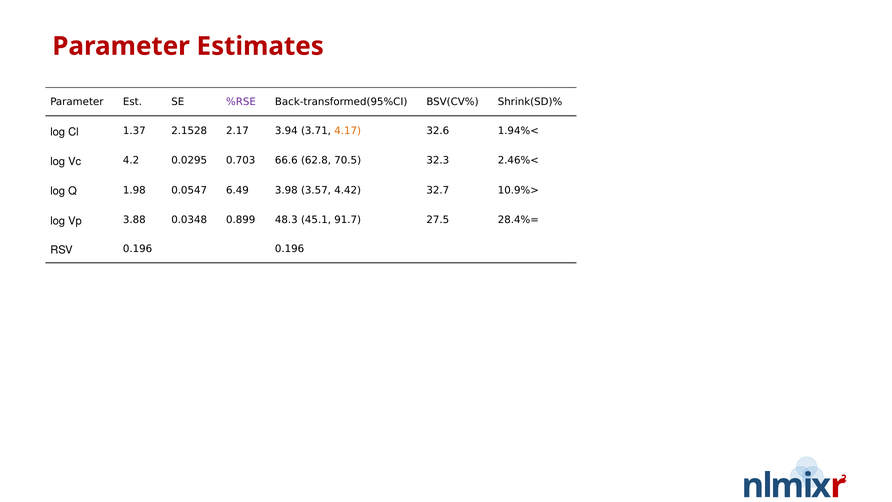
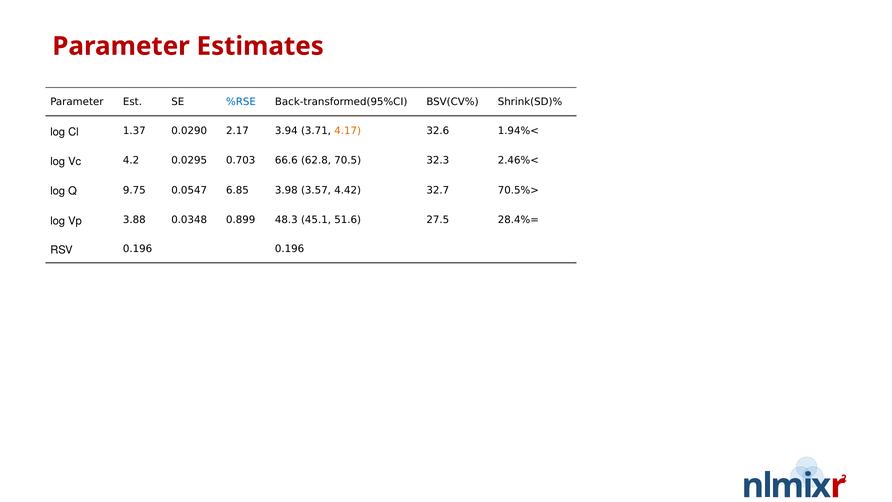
%RSE colour: purple -> blue (241, 102)
2.1528: 2.1528 -> 0.0290 (189, 131)
1.98: 1.98 -> 9.75 (134, 190)
6.49: 6.49 -> 6.85 (237, 190)
10.9%>: 10.9%> -> 70.5%> (518, 190)
91.7: 91.7 -> 51.6 (348, 220)
